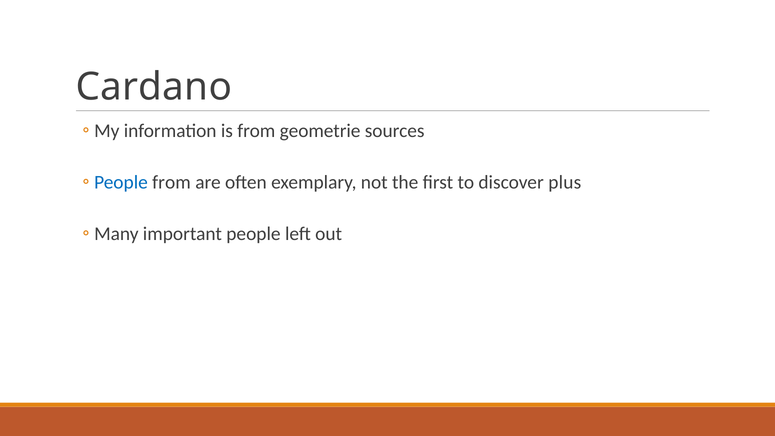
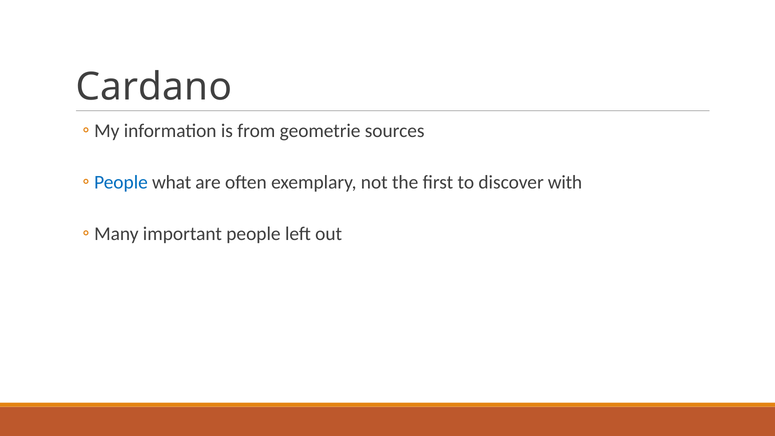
from: from -> what (172, 182)
plus: plus -> with (565, 182)
